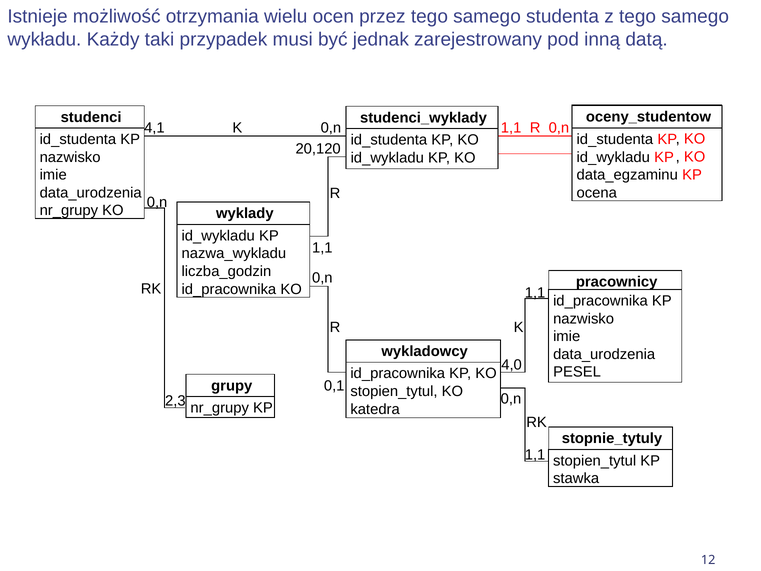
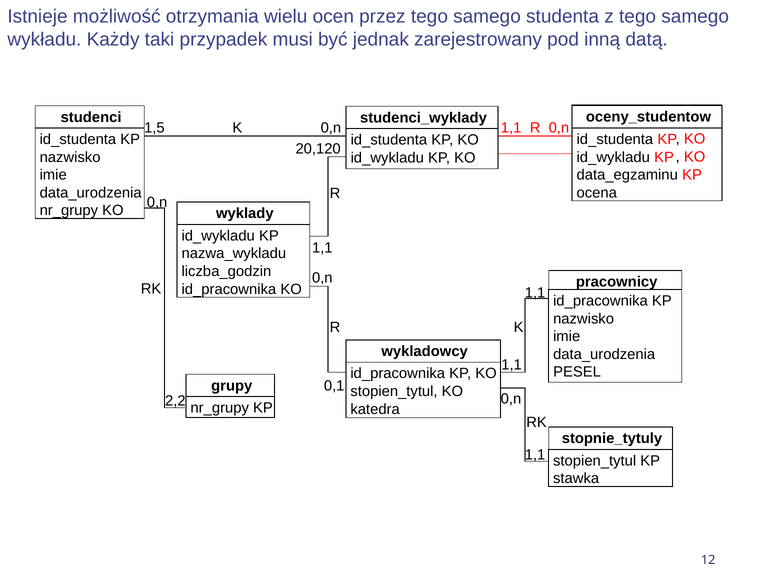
4,1: 4,1 -> 1,5 (154, 128)
4,0: 4,0 -> 1,1 (512, 364)
2,3: 2,3 -> 2,2 (175, 401)
